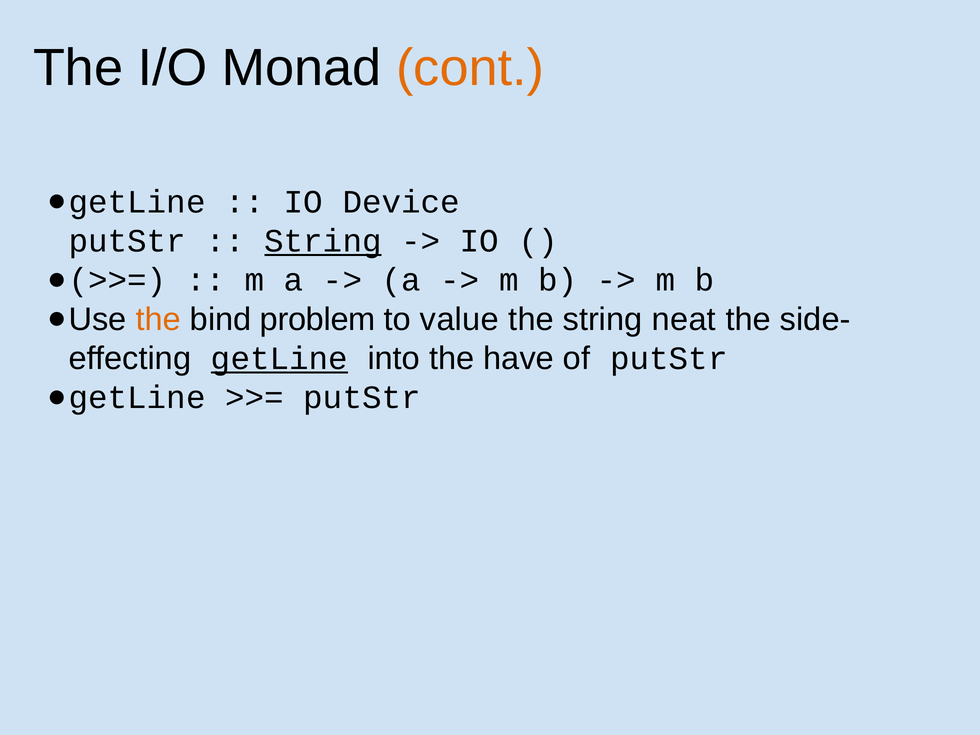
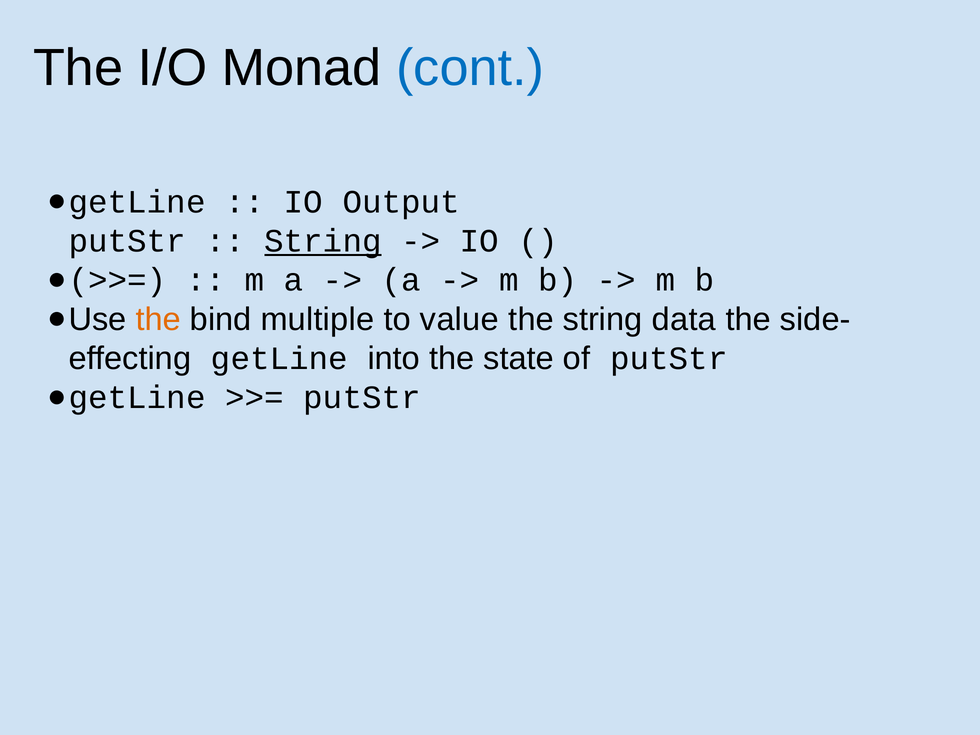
cont colour: orange -> blue (470, 68)
Device: Device -> Output (401, 202)
problem: problem -> multiple (317, 319)
neat: neat -> data (684, 319)
getLine underline: present -> none (279, 359)
have: have -> state (519, 359)
